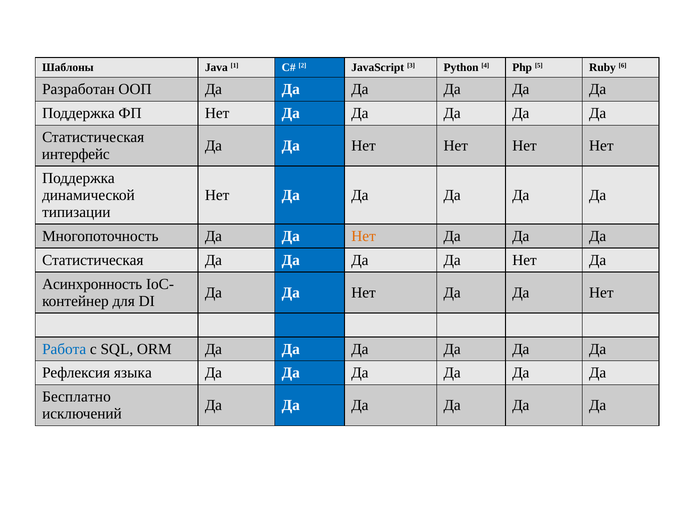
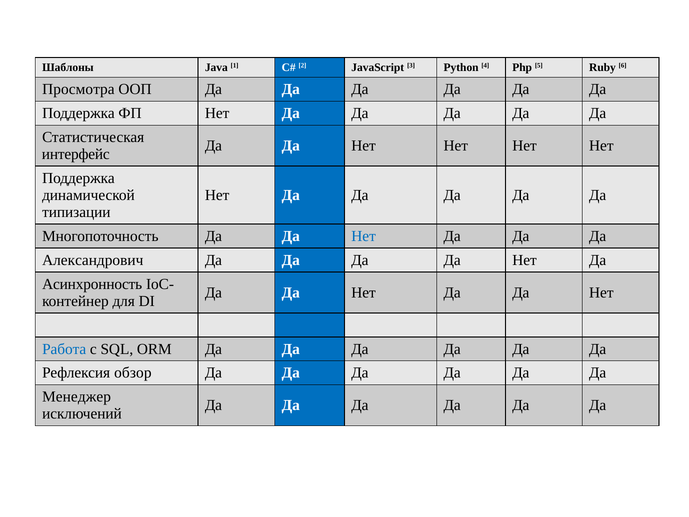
Разработан: Разработан -> Просмотра (78, 89)
Нет colour: orange -> blue (364, 236)
Статистическая: Статистическая -> Александрович (93, 260)
языка: языка -> обзор (133, 373)
Бесплатно: Бесплатно -> Менеджер (77, 397)
